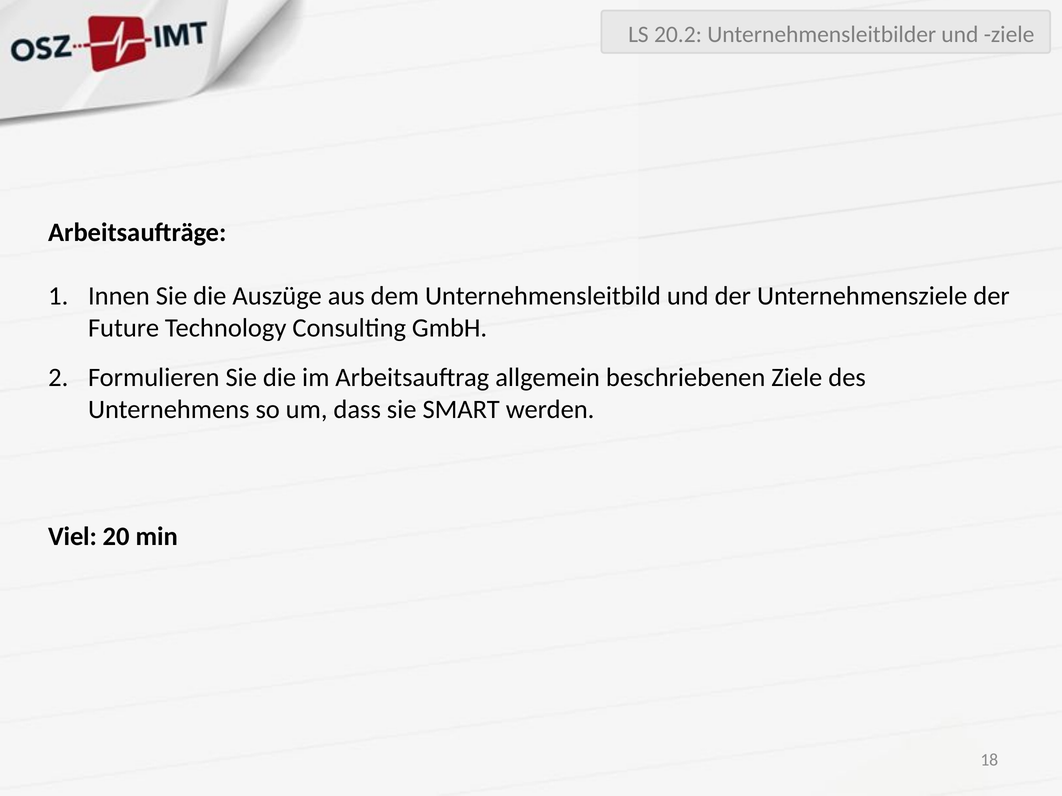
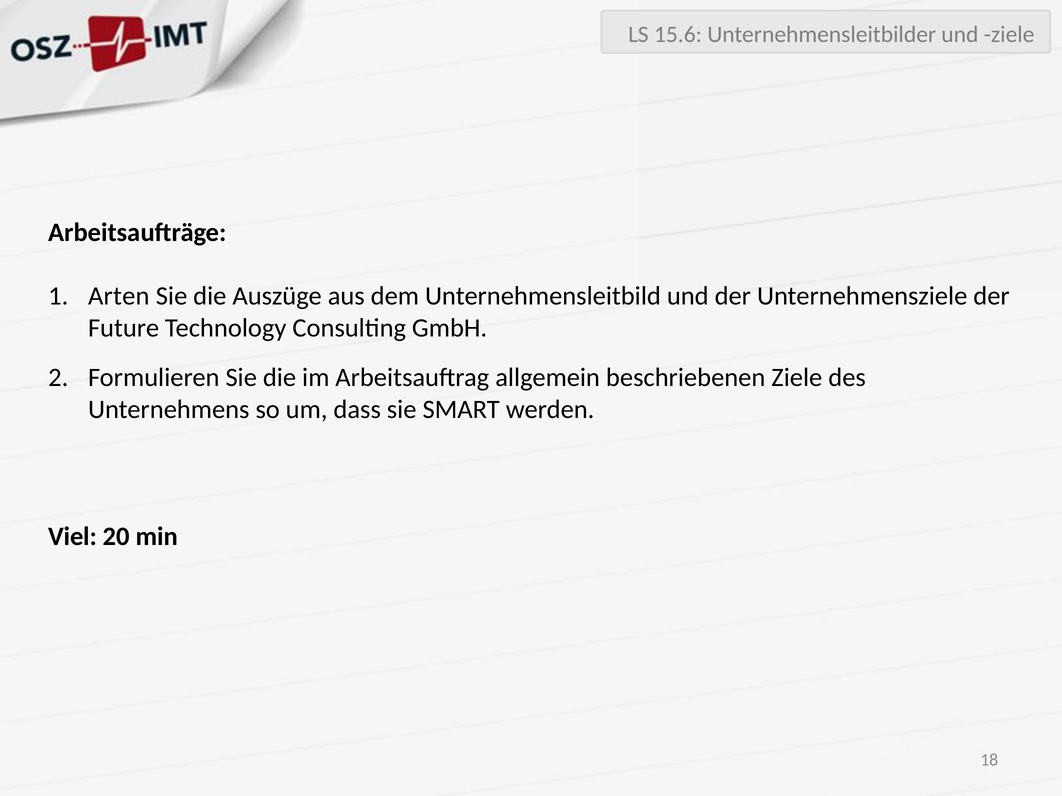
20.2: 20.2 -> 15.6 (678, 34)
Innen: Innen -> Arten (119, 296)
